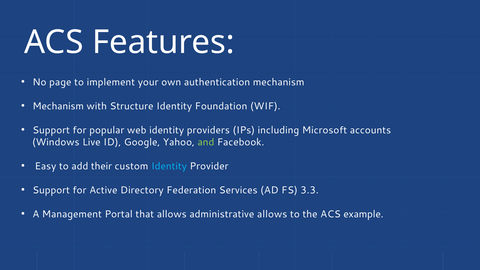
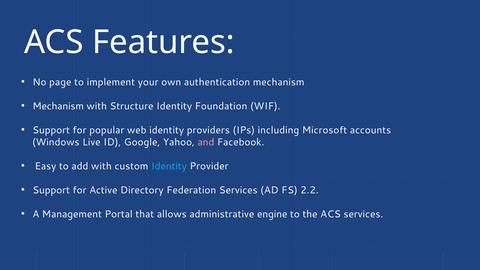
and colour: light green -> pink (206, 142)
add their: their -> with (101, 166)
3.3: 3.3 -> 2.2 (310, 190)
administrative allows: allows -> engine (272, 214)
ACS example: example -> services (363, 214)
